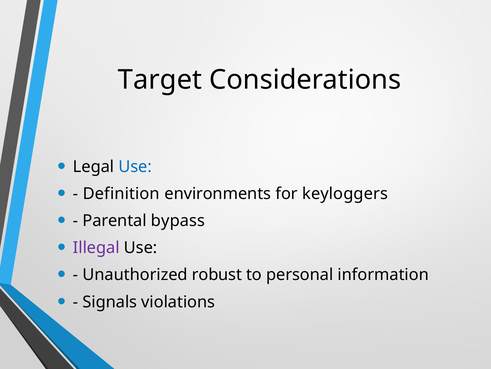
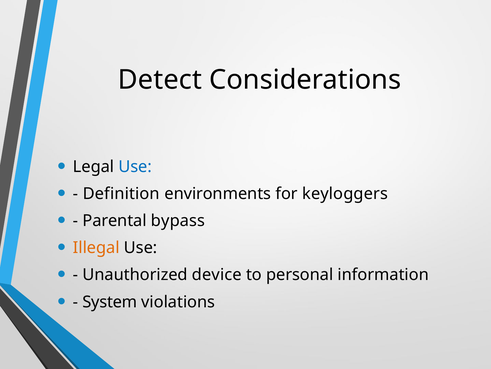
Target: Target -> Detect (160, 80)
Illegal colour: purple -> orange (96, 247)
robust: robust -> device (217, 274)
Signals: Signals -> System (110, 301)
